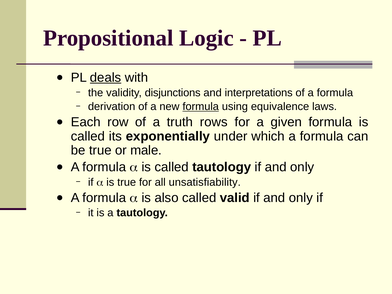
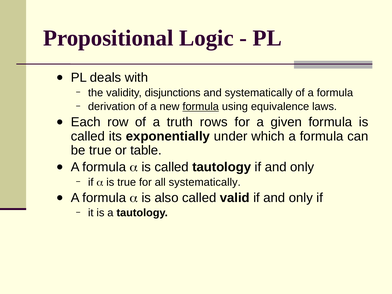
deals underline: present -> none (106, 78)
and interpretations: interpretations -> systematically (259, 93)
male: male -> table (146, 150)
all unsatisfiability: unsatisfiability -> systematically (205, 182)
